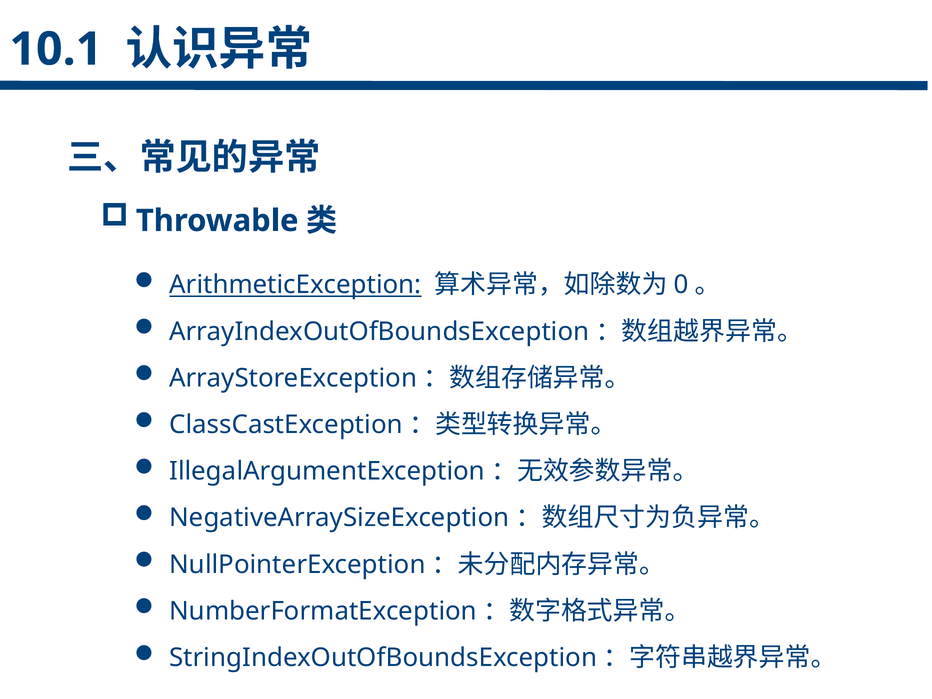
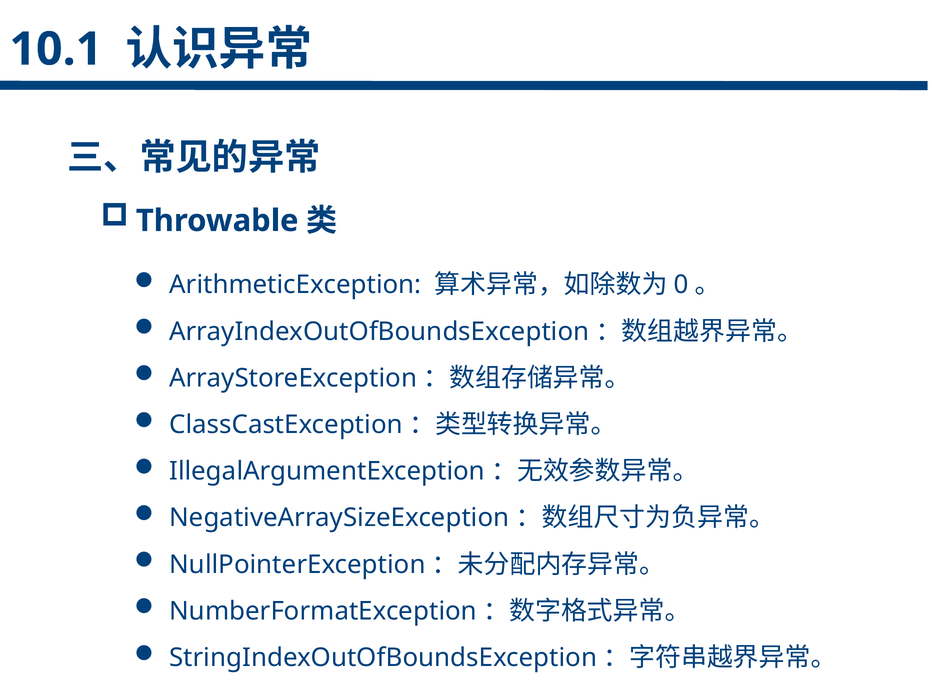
ArithmeticException underline: present -> none (295, 285)
